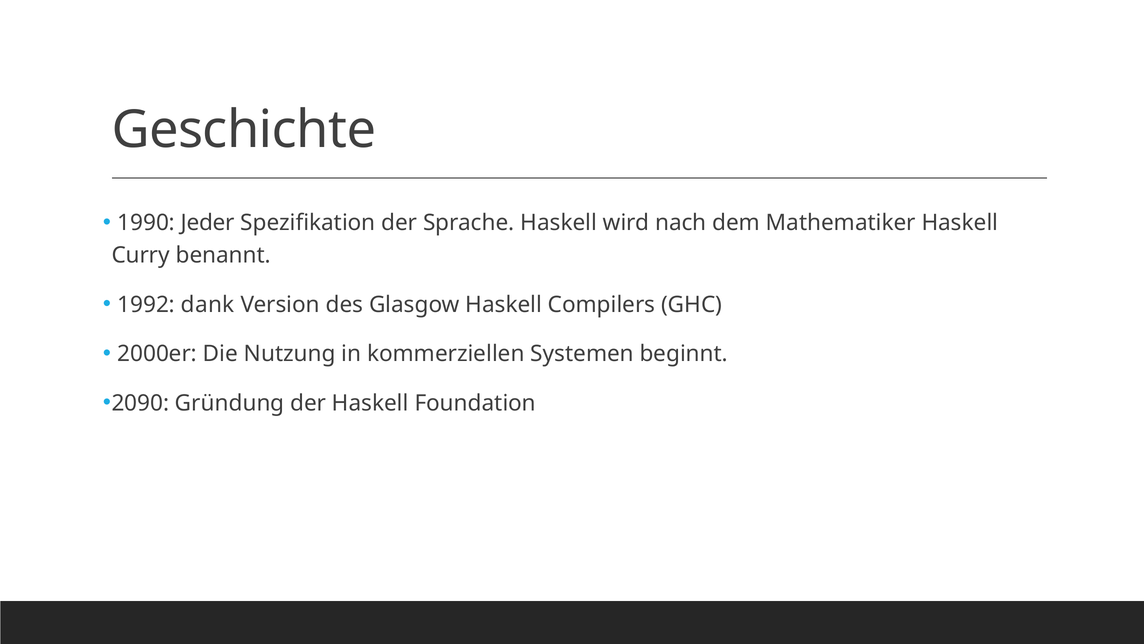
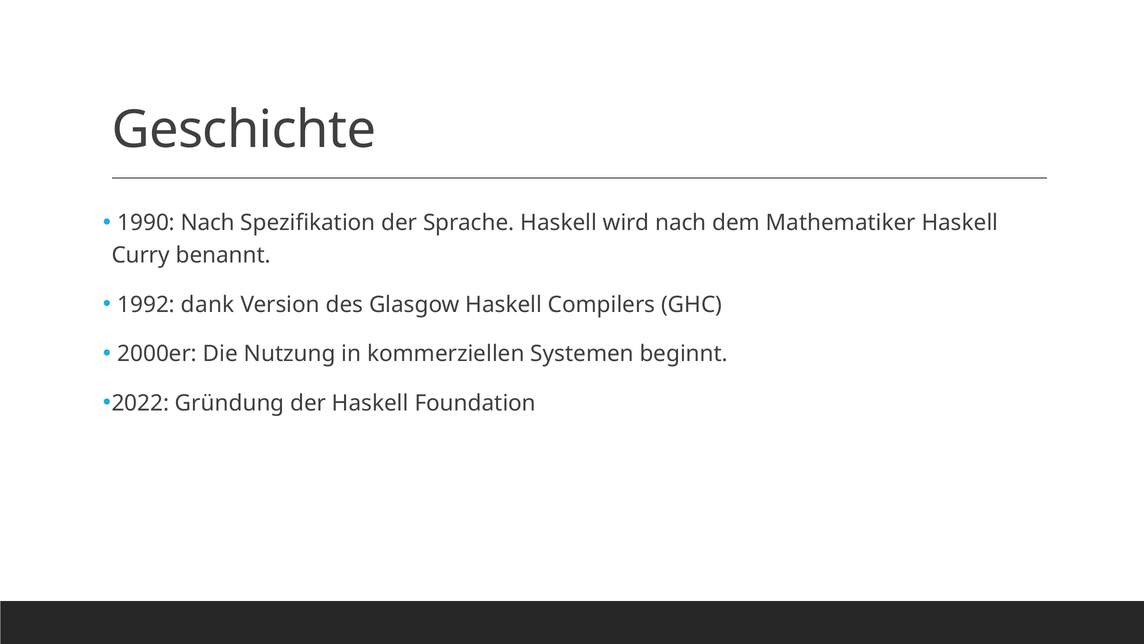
1990 Jeder: Jeder -> Nach (208, 223)
2090: 2090 -> 2022 (140, 403)
